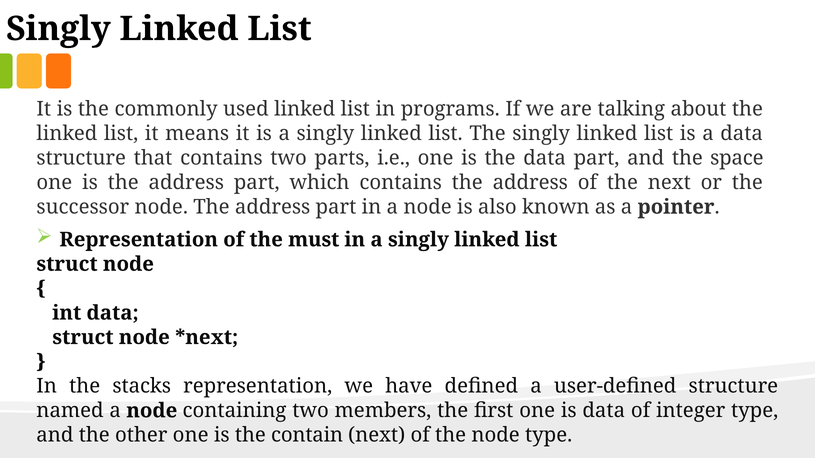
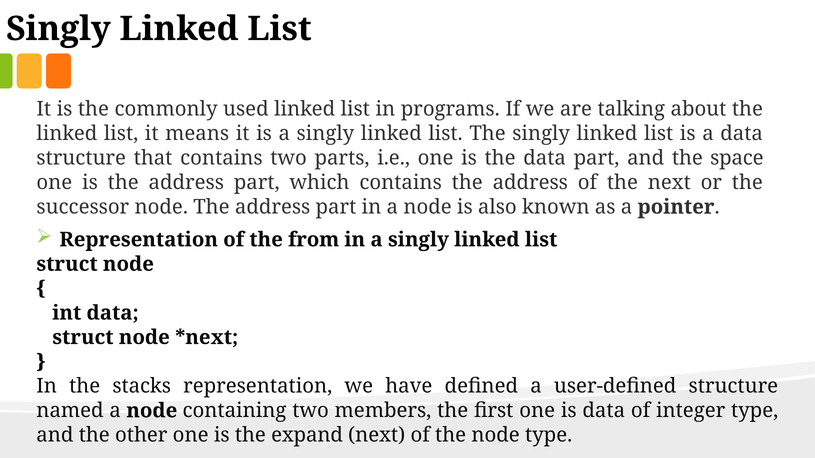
must: must -> from (314, 240)
contain: contain -> expand (307, 436)
